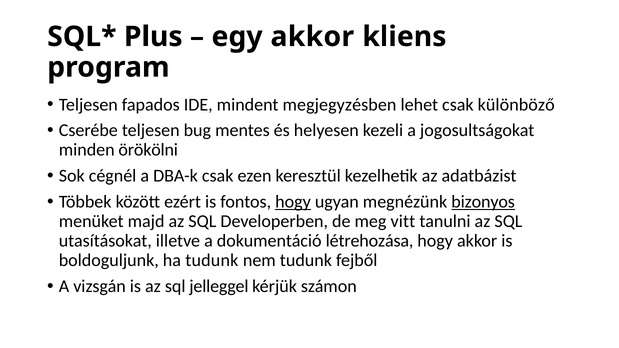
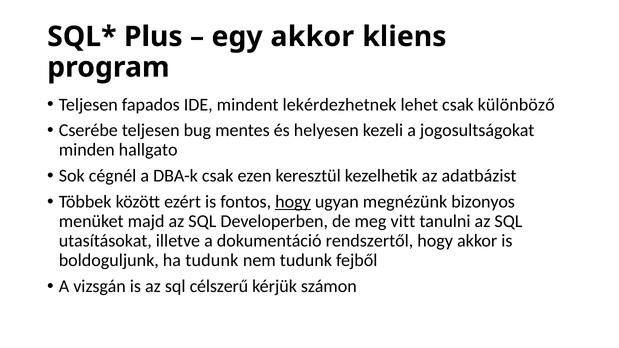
megjegyzésben: megjegyzésben -> lekérdezhetnek (340, 105)
örökölni: örökölni -> hallgato (148, 150)
bizonyos underline: present -> none (483, 202)
létrehozása: létrehozása -> rendszertől (370, 241)
jelleggel: jelleggel -> célszerű (219, 286)
